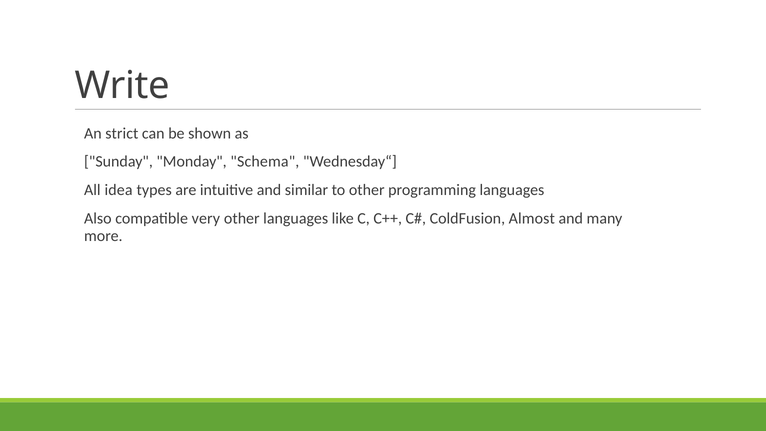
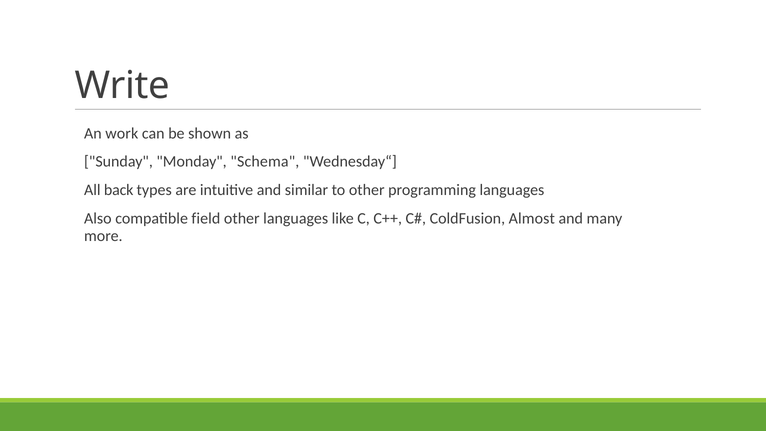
strict: strict -> work (122, 133)
idea: idea -> back (119, 190)
very: very -> field (206, 218)
